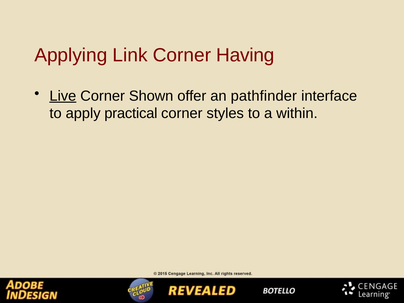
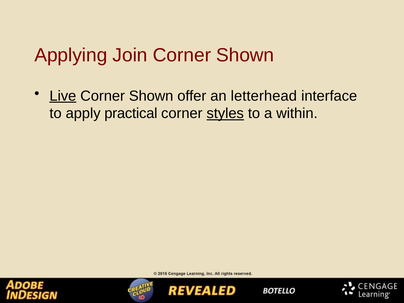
Link: Link -> Join (130, 55)
Having: Having -> Shown (245, 55)
pathfinder: pathfinder -> letterhead (264, 96)
styles underline: none -> present (225, 113)
